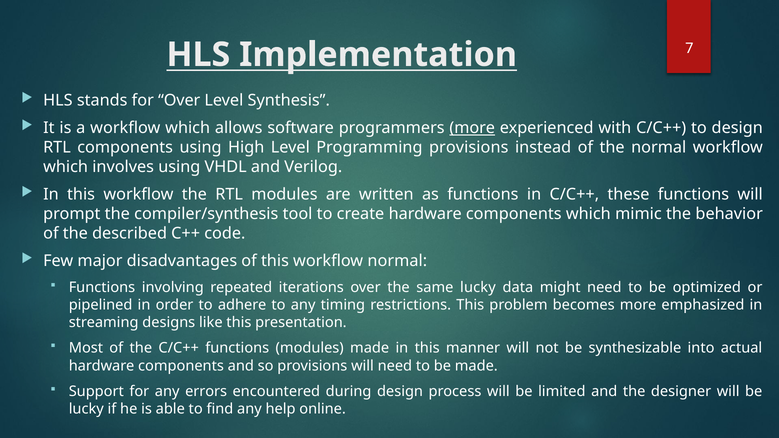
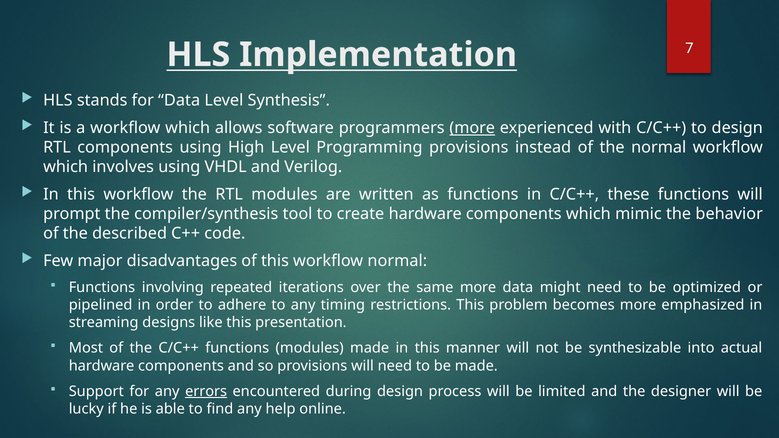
for Over: Over -> Data (179, 100)
same lucky: lucky -> more (478, 288)
errors underline: none -> present (206, 391)
